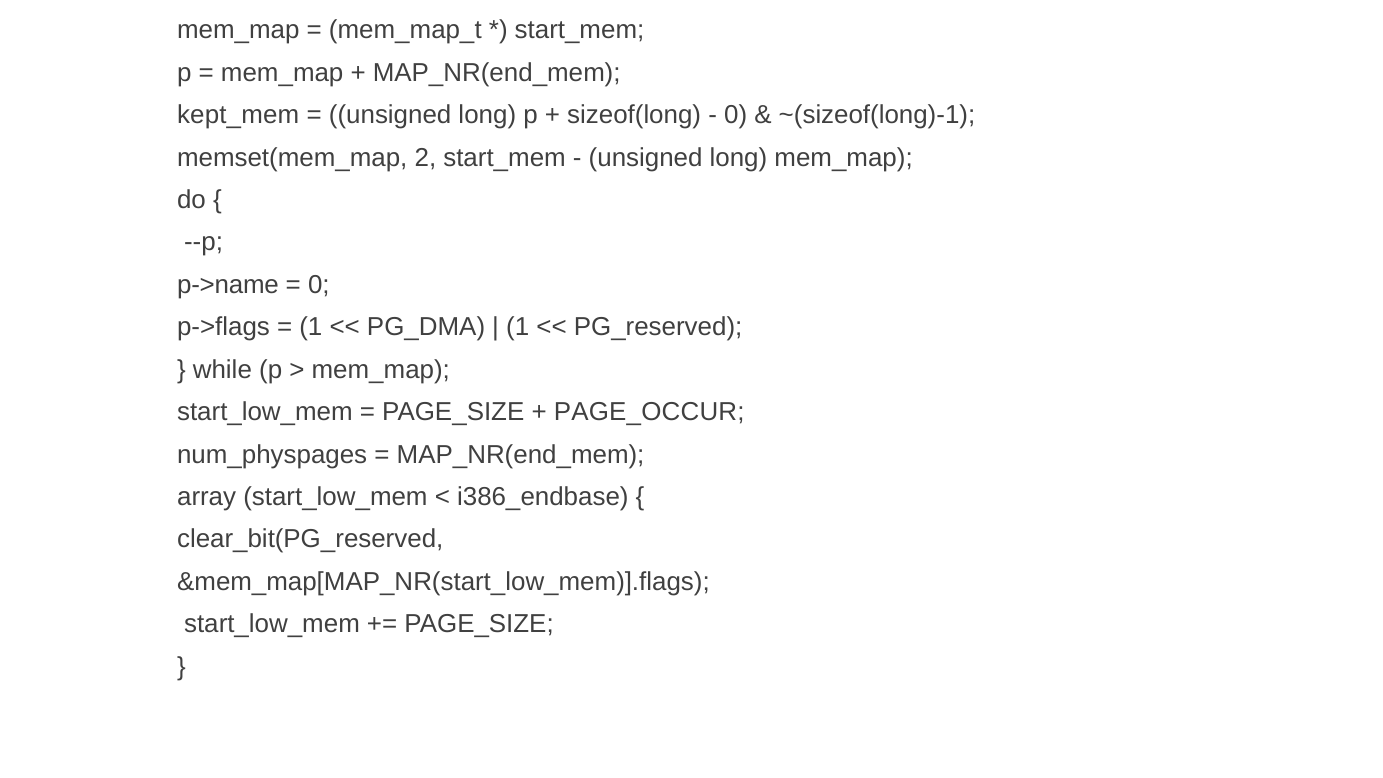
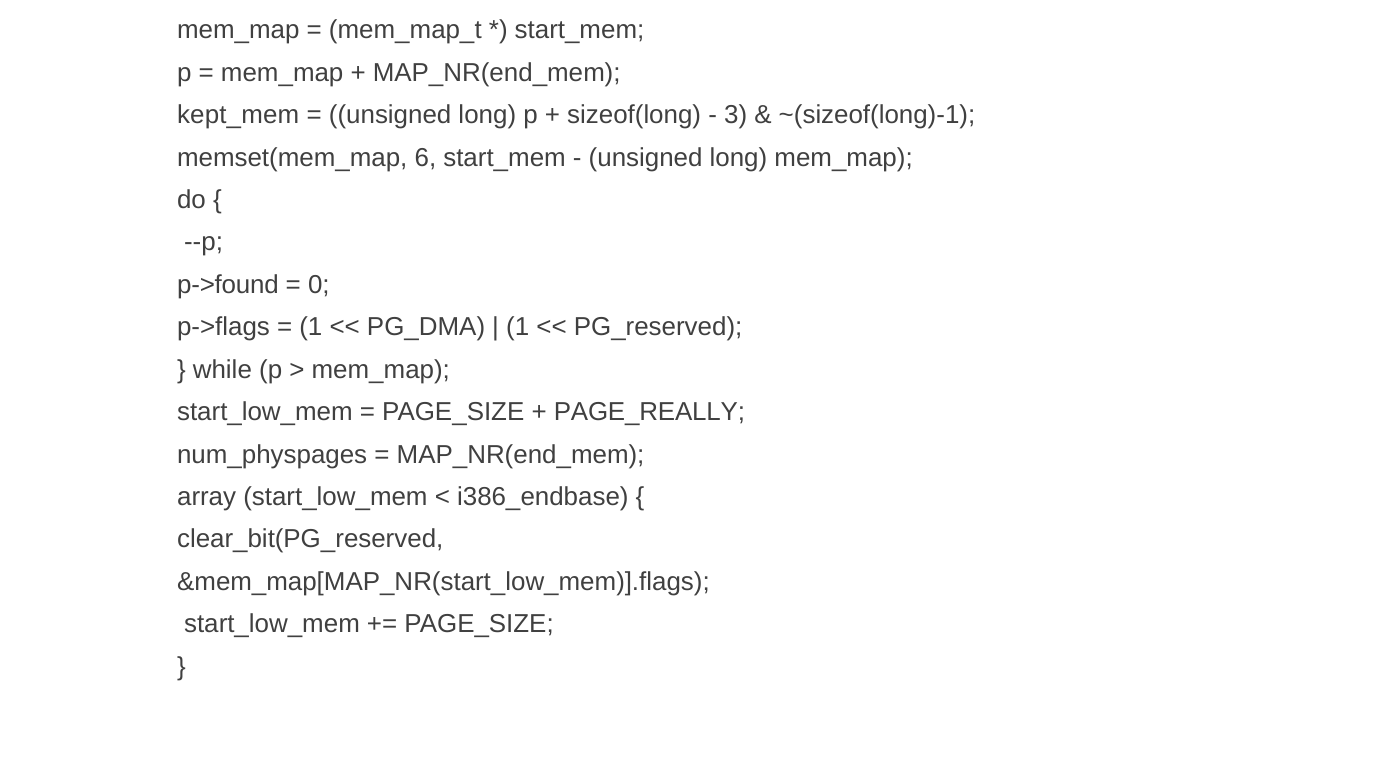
0: 0 -> 3 (736, 115)
2: 2 -> 6 (425, 157)
p->name: p->name -> p->found (228, 285)
PAGE_OCCUR: PAGE_OCCUR -> PAGE_REALLY (649, 412)
